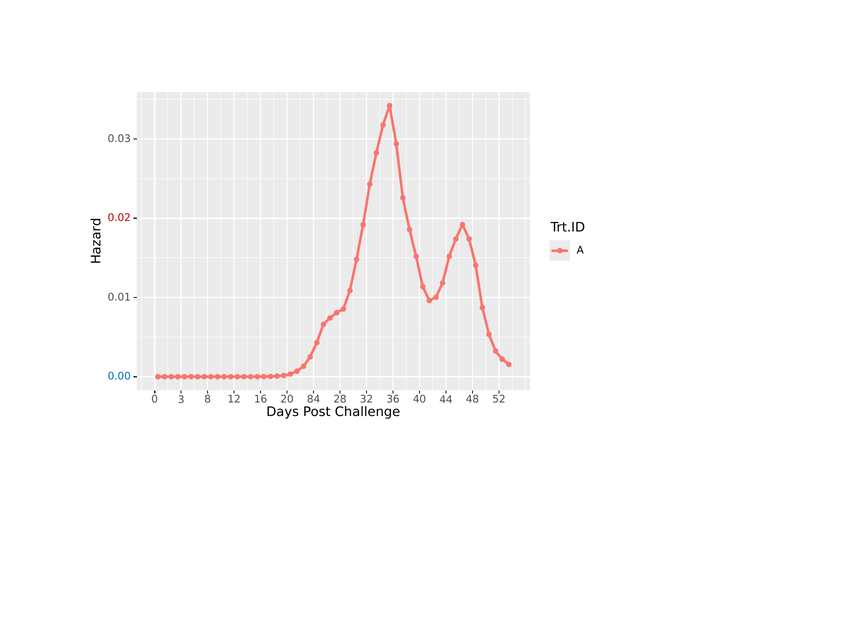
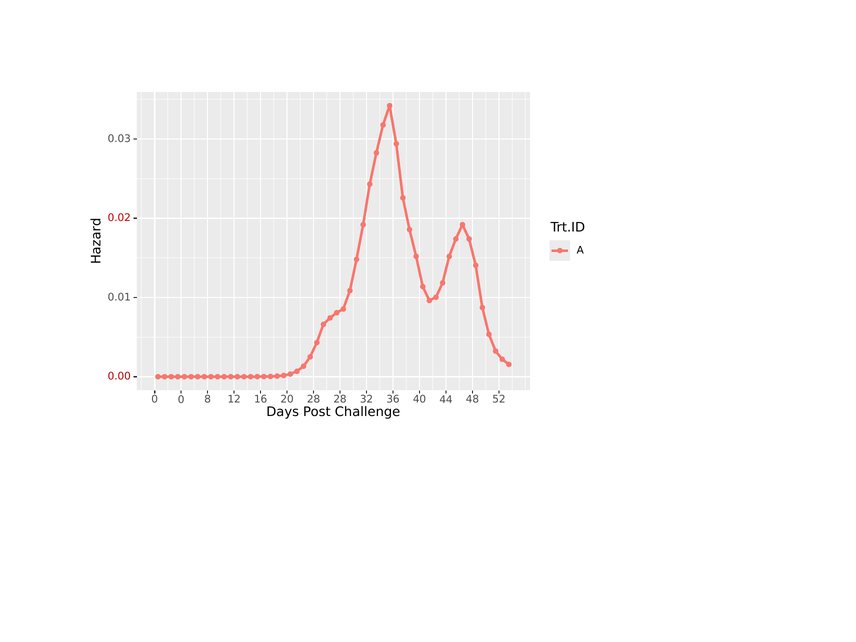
0.00 colour: blue -> red (119, 376)
0 3: 3 -> 0 (181, 400)
20 84: 84 -> 28 (314, 400)
